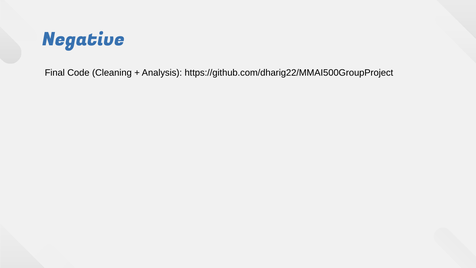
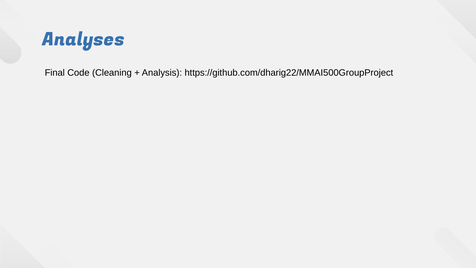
Negative: Negative -> Analyses (83, 39)
